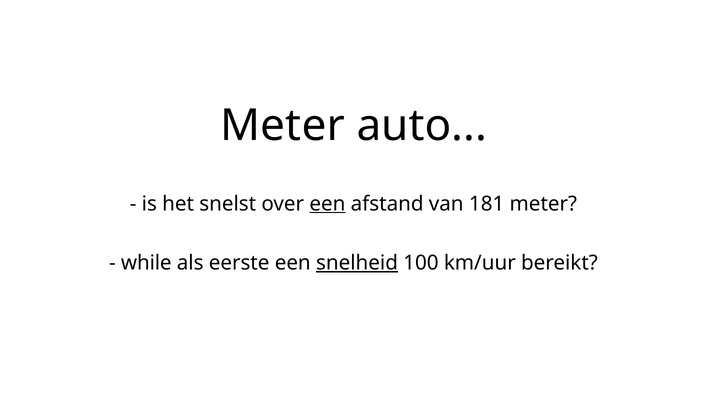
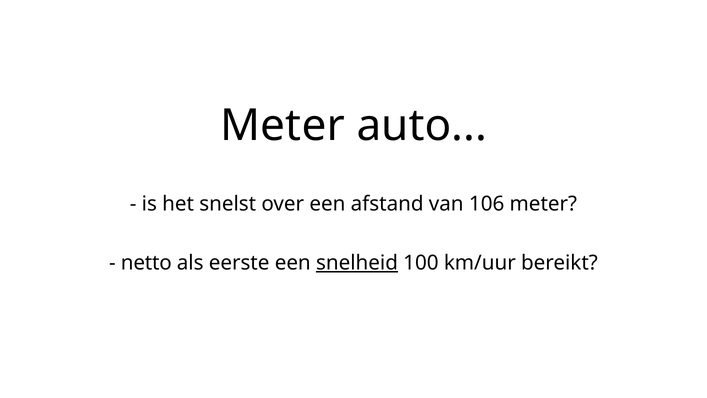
een underline: present -> none (327, 204)
181: 181 -> 106 (487, 204)
while: while -> netto (146, 263)
